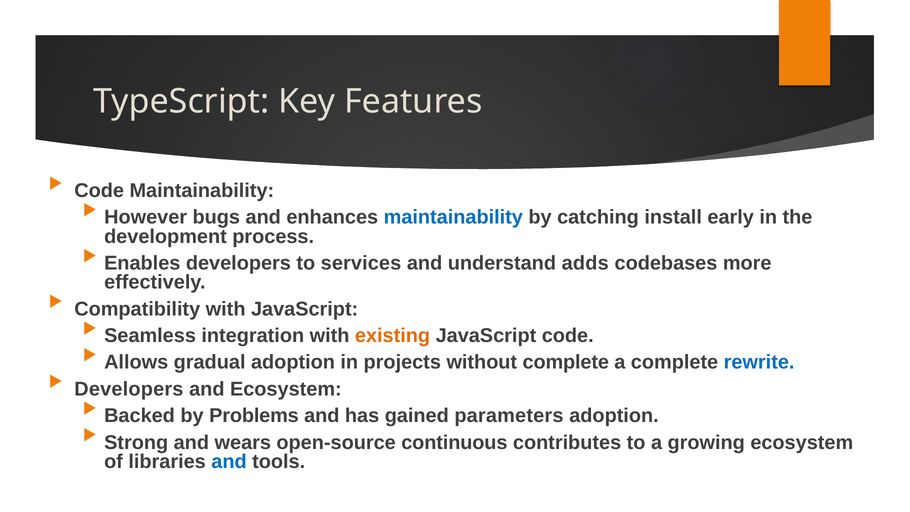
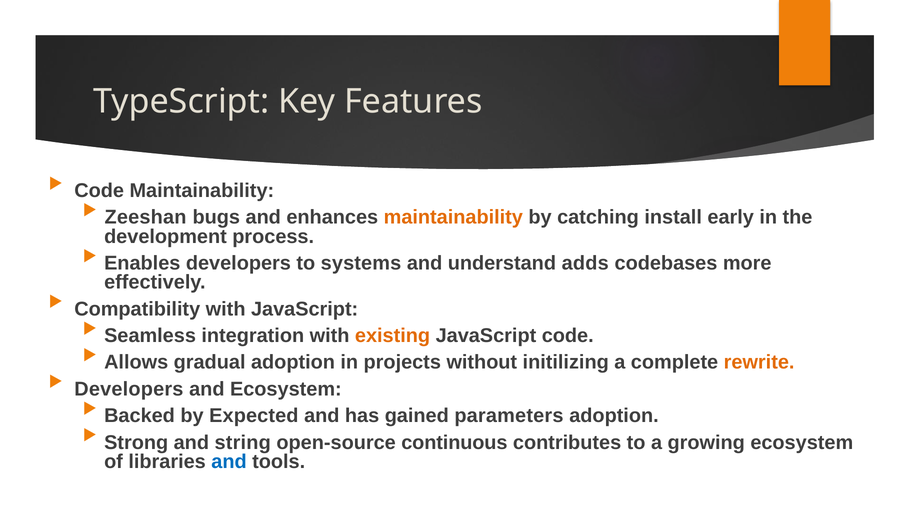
However: However -> Zeeshan (146, 217)
maintainability colour: blue -> orange (453, 217)
services: services -> systems (361, 263)
without complete: complete -> initilizing (566, 362)
rewrite colour: blue -> orange (759, 362)
Problems: Problems -> Expected (254, 416)
wears: wears -> string (243, 442)
